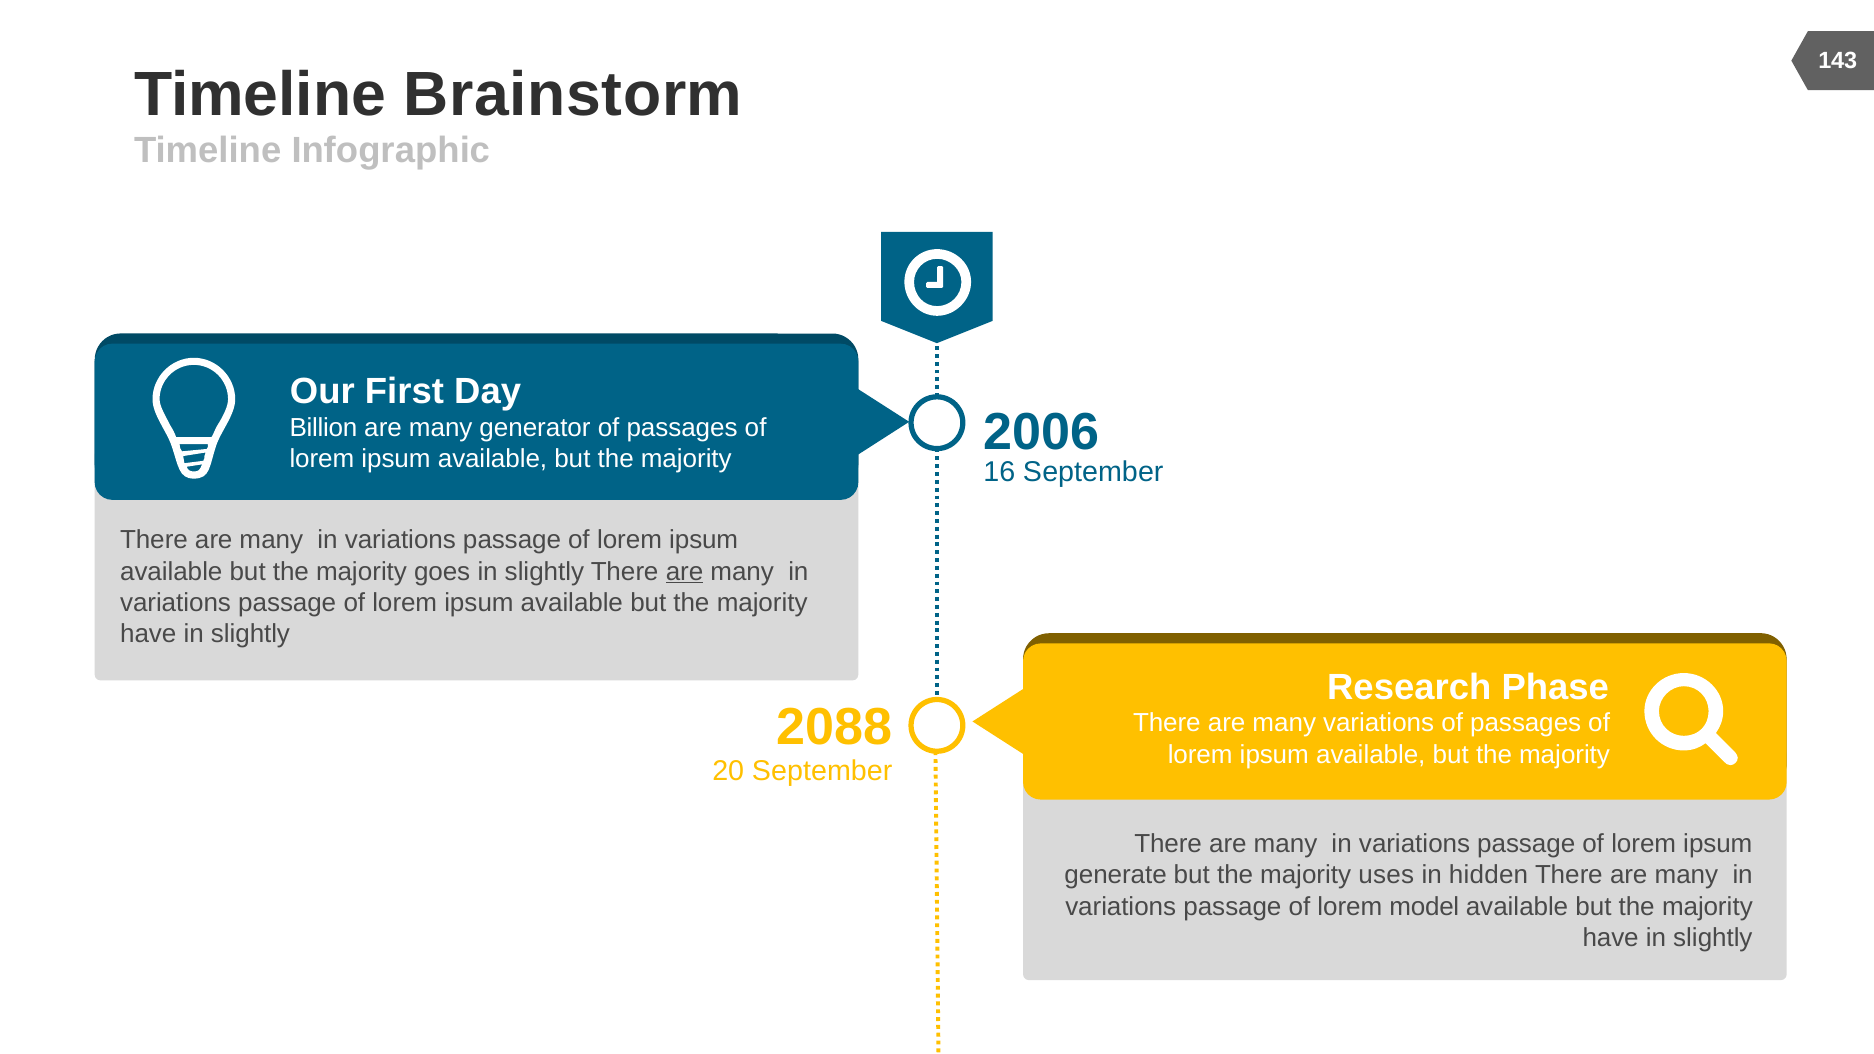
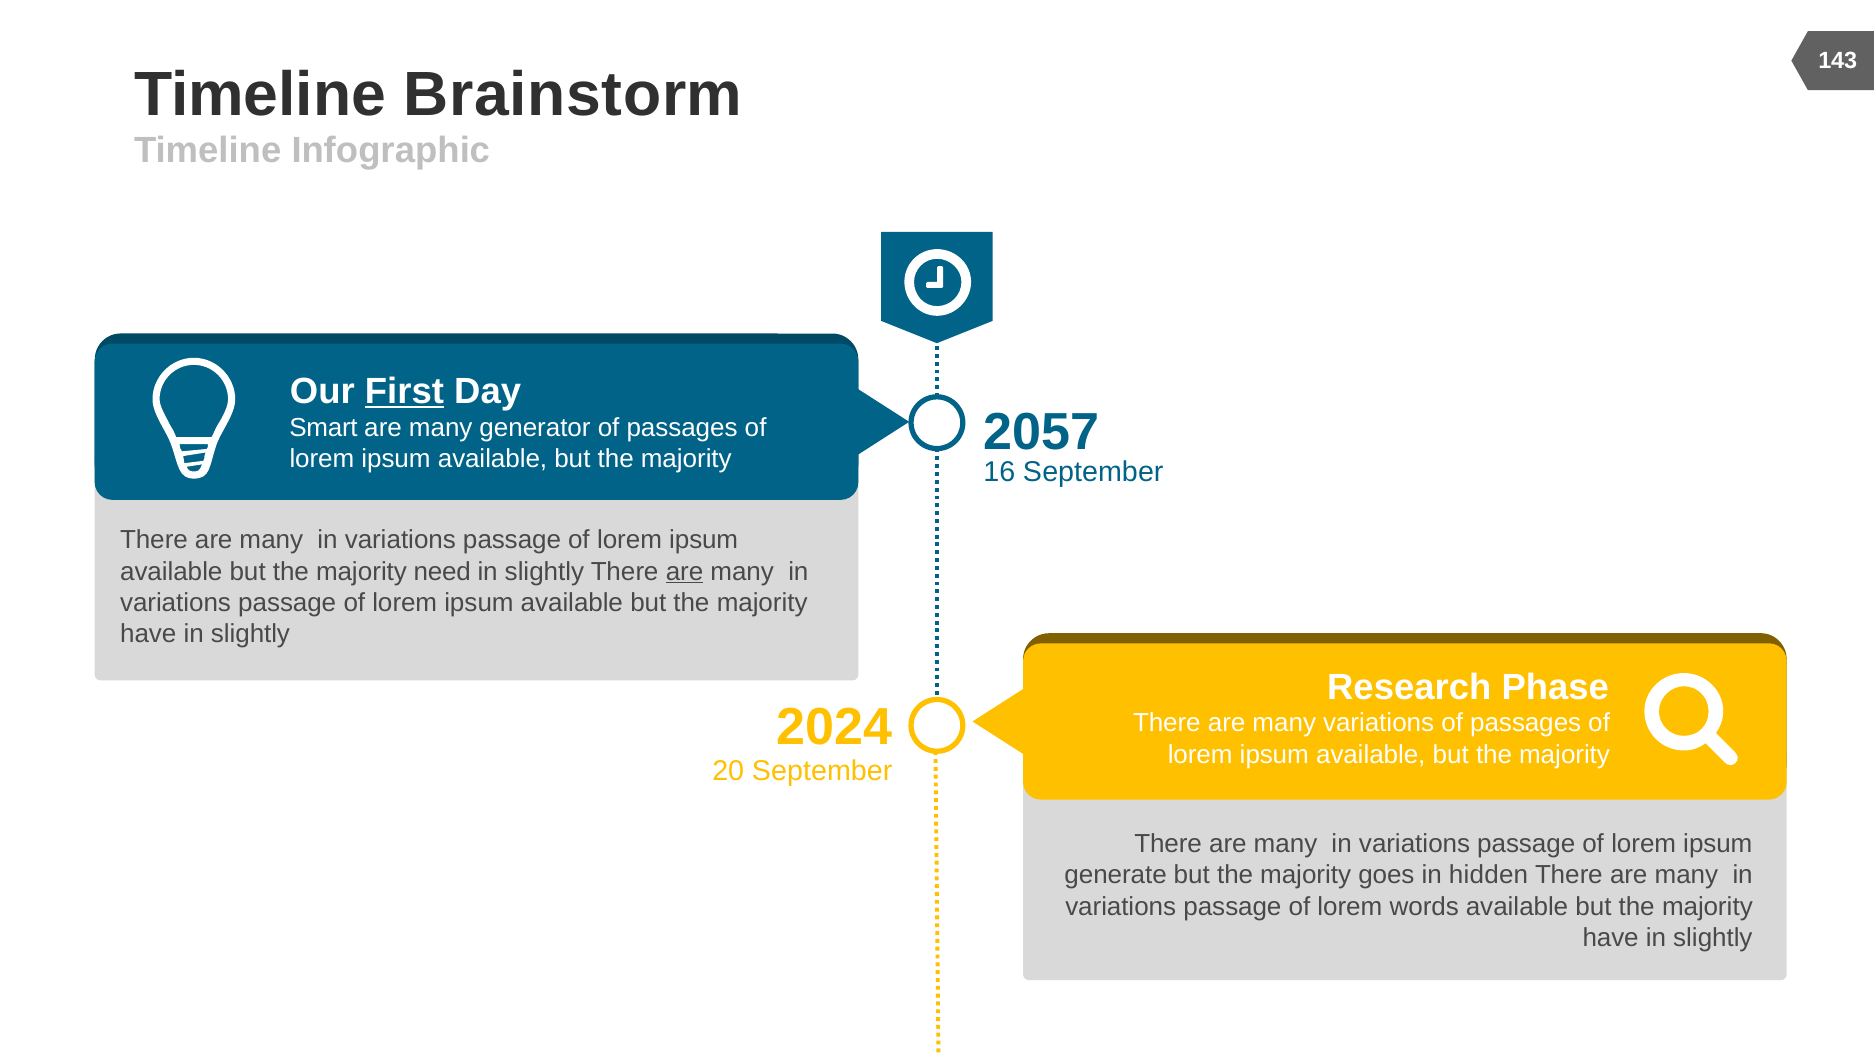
First underline: none -> present (404, 392)
2006: 2006 -> 2057 (1041, 432)
Billion: Billion -> Smart (323, 428)
goes: goes -> need (442, 572)
2088: 2088 -> 2024 (834, 727)
uses: uses -> goes (1386, 876)
model: model -> words (1424, 907)
